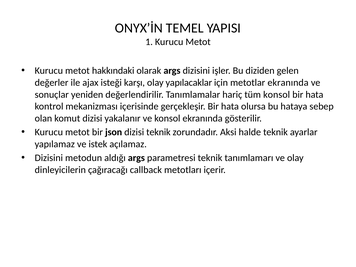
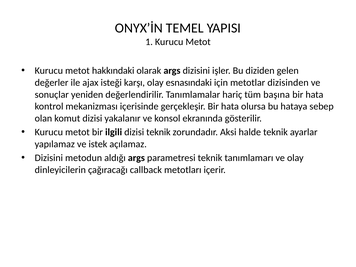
yapılacaklar: yapılacaklar -> esnasındaki (189, 83)
metotlar ekranında: ekranında -> dizisinden (288, 83)
tüm konsol: konsol -> başına (277, 94)
json: json -> ilgili (114, 132)
